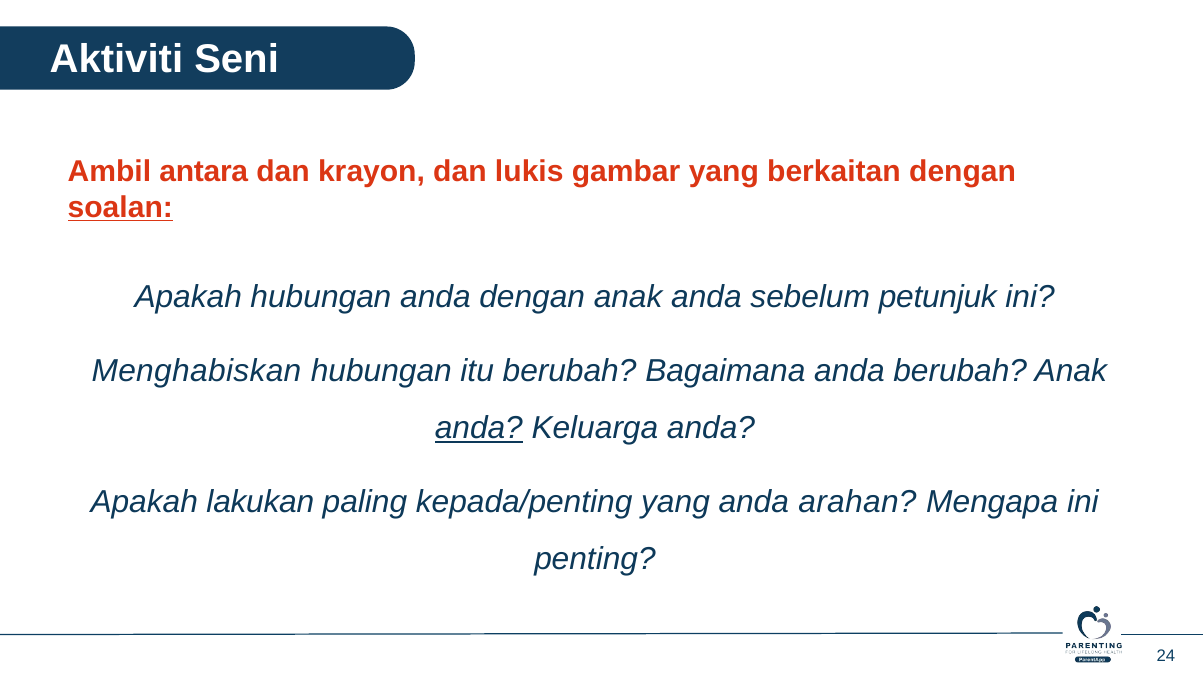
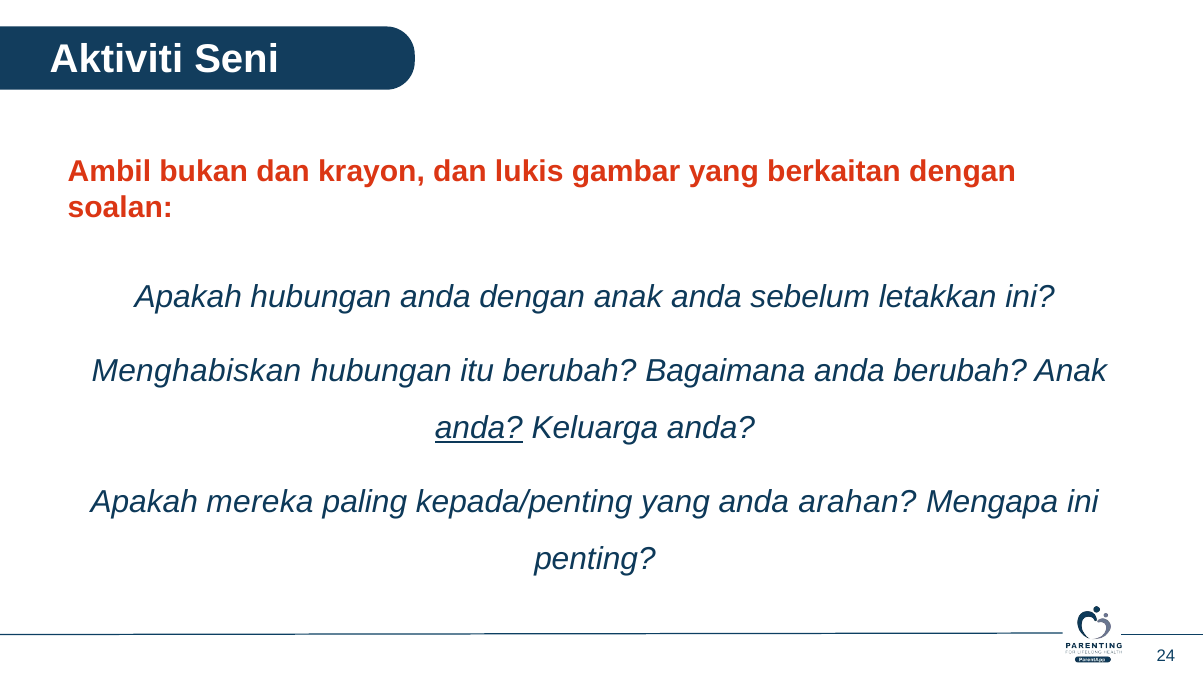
antara: antara -> bukan (204, 172)
soalan underline: present -> none (120, 208)
petunjuk: petunjuk -> letakkan (938, 298)
lakukan: lakukan -> mereka (260, 502)
